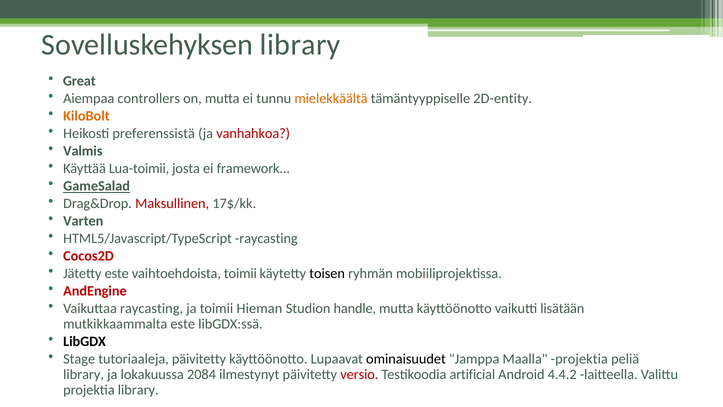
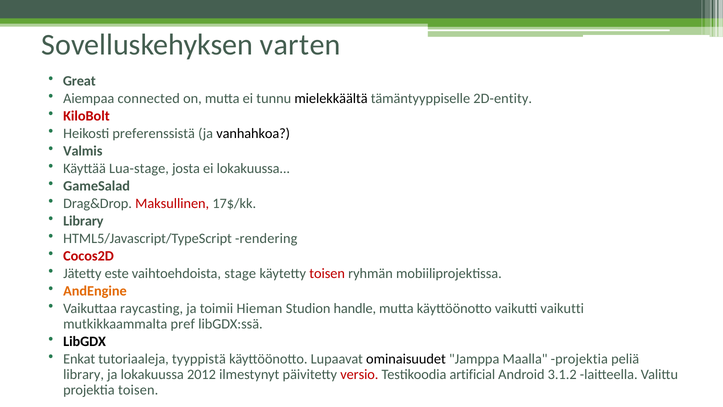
Sovelluskehyksen library: library -> varten (300, 45)
controllers: controllers -> connected (149, 99)
mielekkäältä colour: orange -> black (331, 99)
KiloBolt colour: orange -> red (86, 116)
vanhahkoa colour: red -> black (253, 134)
Lua-toimii: Lua-toimii -> Lua-stage (139, 169)
ei framework: framework -> lokakuussa (253, 169)
GameSalad underline: present -> none (97, 186)
Varten: Varten -> Library (83, 221)
HTML5/Javascript/TypeScript raycasting: raycasting -> rendering (266, 239)
vaihtoehdoista toimii: toimii -> stage (240, 274)
toisen colour: black -> red (327, 274)
AndEngine colour: red -> orange (95, 291)
vaikutti lisätään: lisätään -> vaikutti (562, 308)
mutkikkaammalta este: este -> pref (183, 324)
Stage: Stage -> Enkat (79, 359)
tutoriaaleja päivitetty: päivitetty -> tyyppistä (199, 359)
2084: 2084 -> 2012 (201, 374)
4.4.2: 4.4.2 -> 3.1.2 (562, 374)
projektia library: library -> toisen (138, 390)
